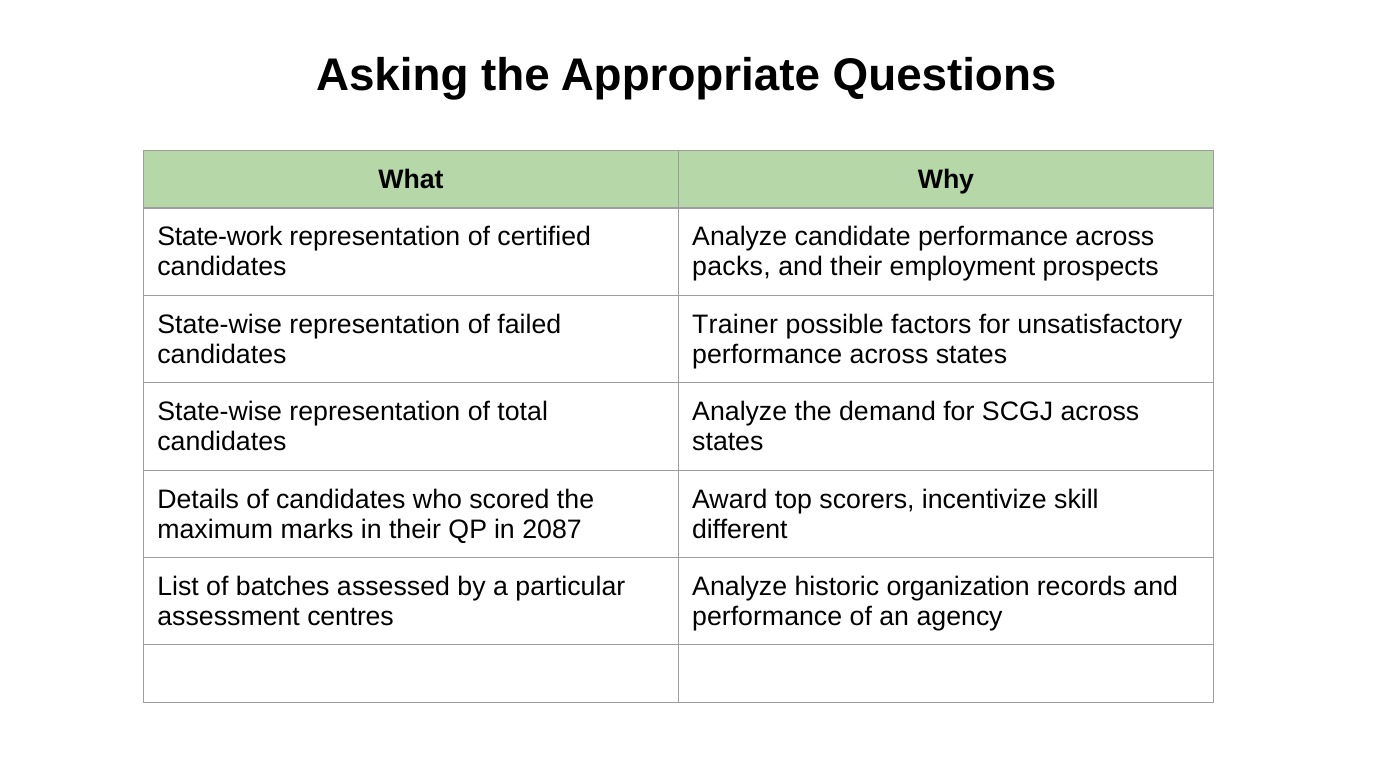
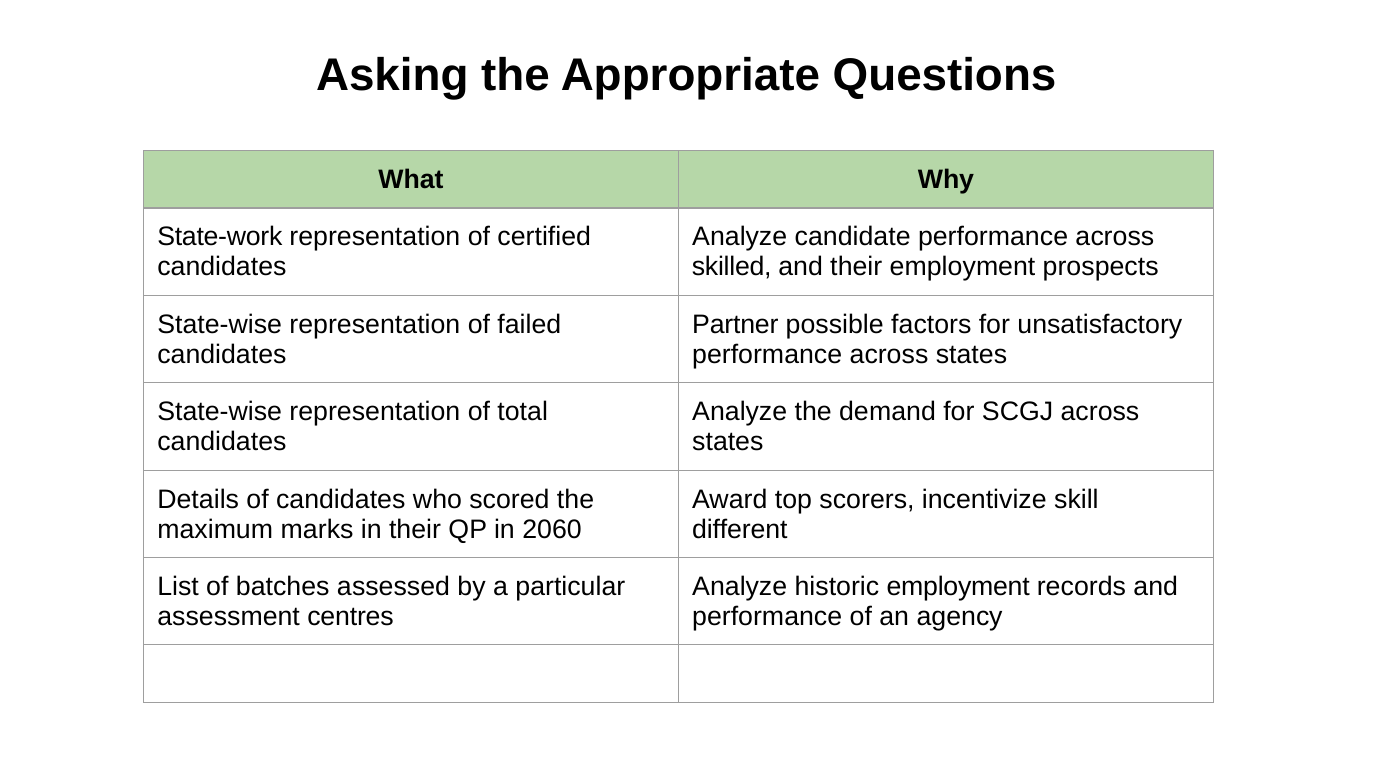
packs: packs -> skilled (732, 267)
Trainer: Trainer -> Partner (735, 325)
2087: 2087 -> 2060 (552, 529)
historic organization: organization -> employment (958, 587)
